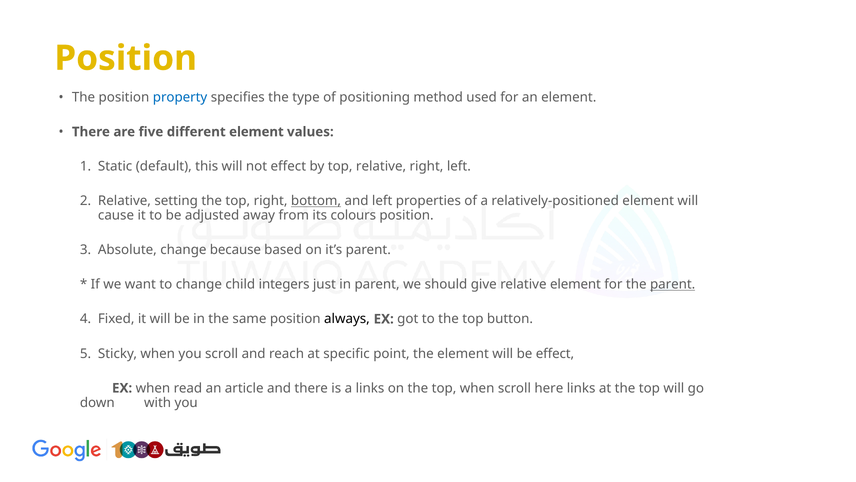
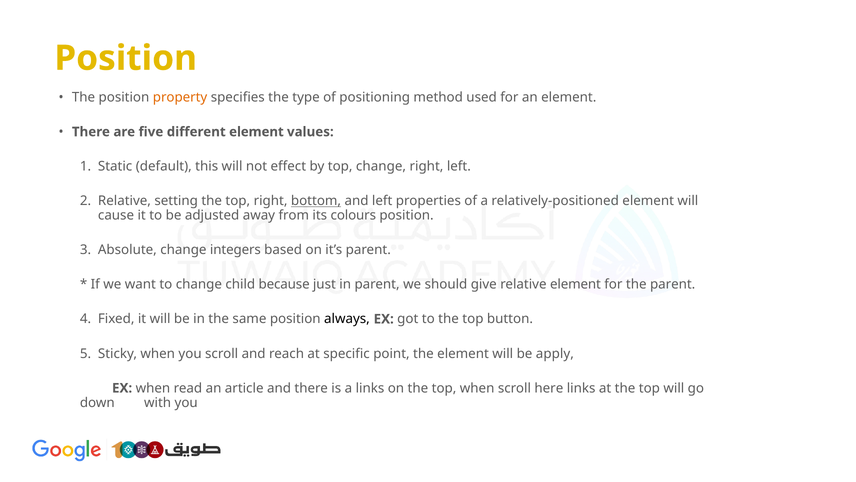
property colour: blue -> orange (180, 97)
top relative: relative -> change (381, 166)
because: because -> integers (235, 250)
integers: integers -> because (284, 284)
parent underline: present -> none (673, 284)
be effect: effect -> apply (555, 353)
